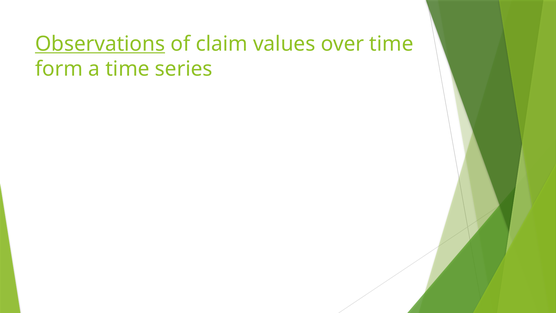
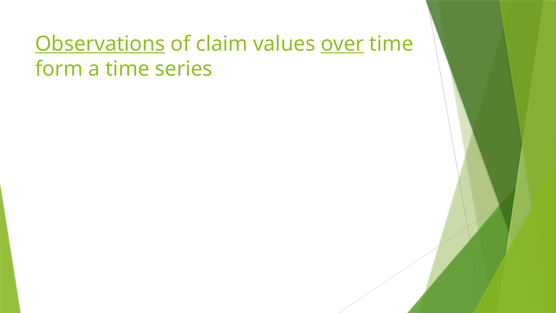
over underline: none -> present (342, 44)
